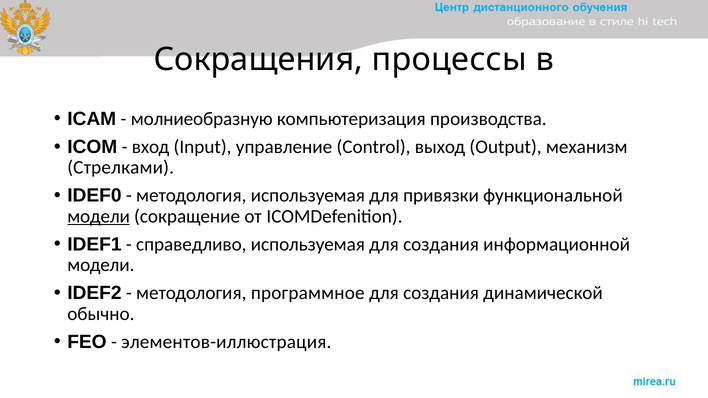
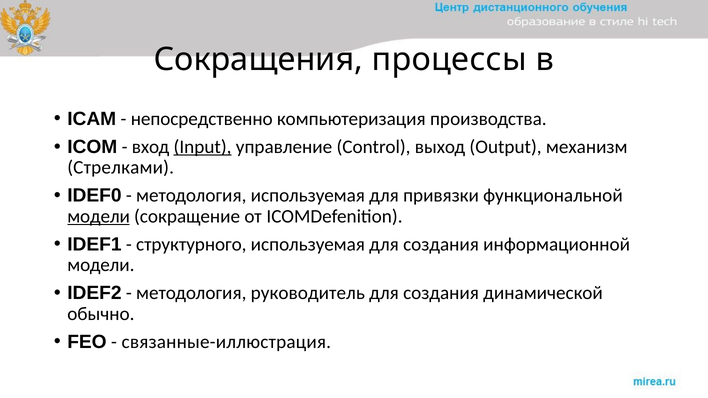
молниеобразную: молниеобразную -> непосредственно (202, 119)
Input underline: none -> present (203, 147)
справедливо: справедливо -> структурного (191, 245)
программное: программное -> руководитель (308, 293)
элементов-иллюстрация: элементов-иллюстрация -> связанные-иллюстрация (226, 342)
